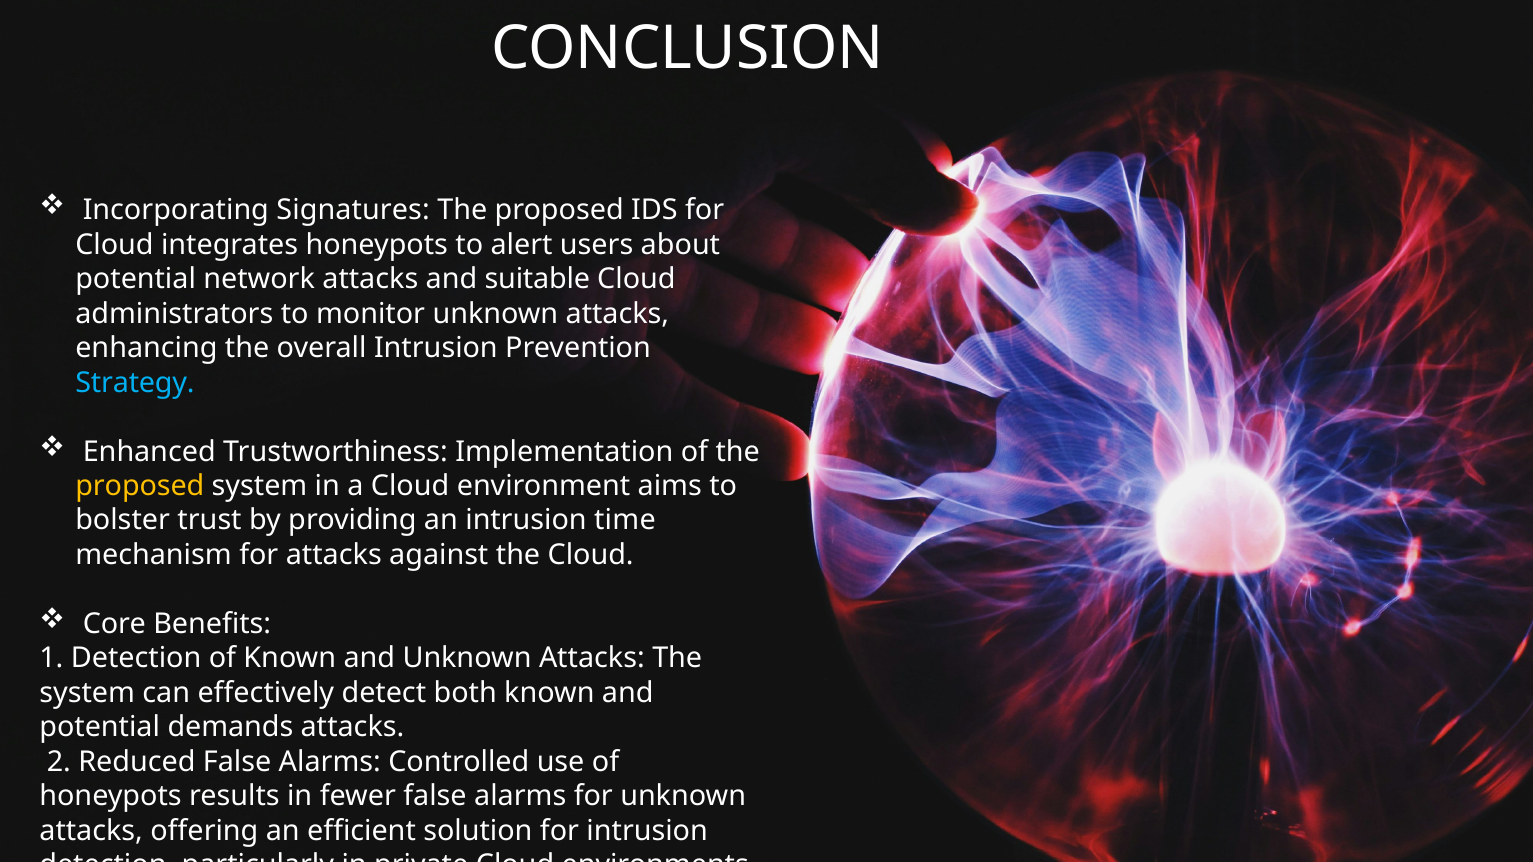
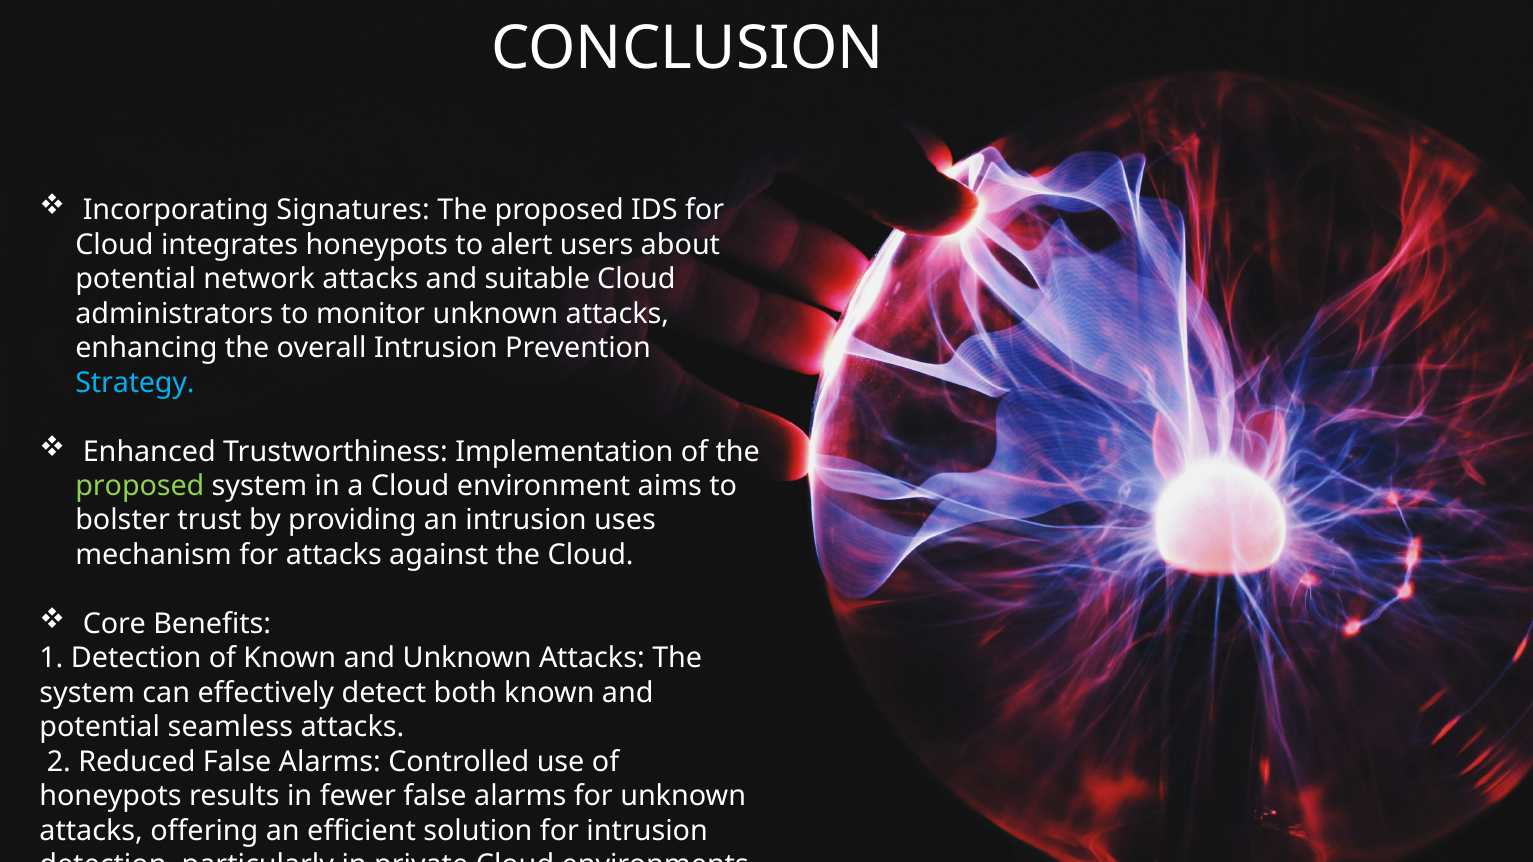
proposed colour: yellow -> light green (140, 486)
time: time -> uses (625, 521)
demands: demands -> seamless (230, 728)
